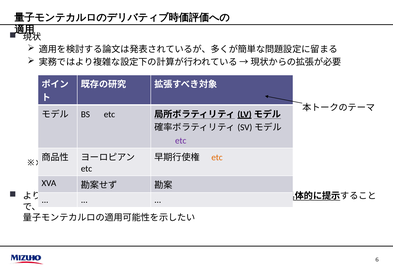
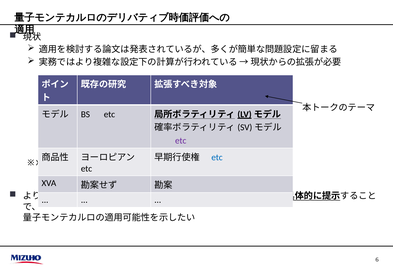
etc colour: orange -> blue (217, 157)
